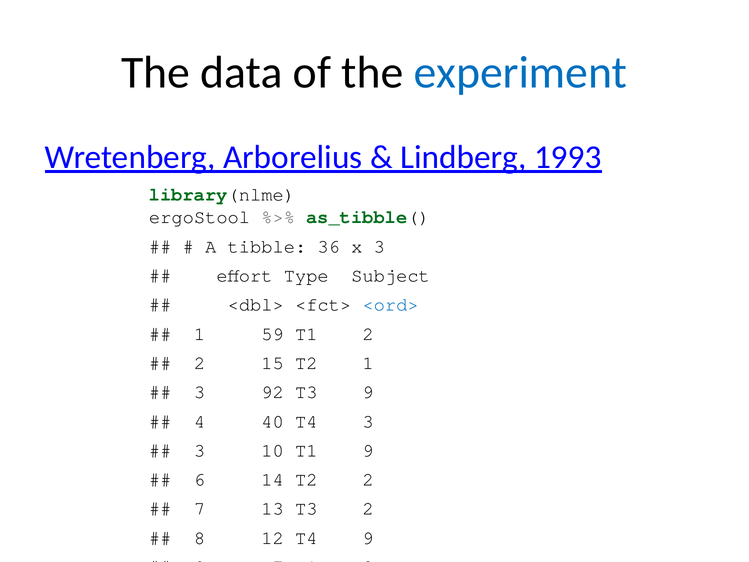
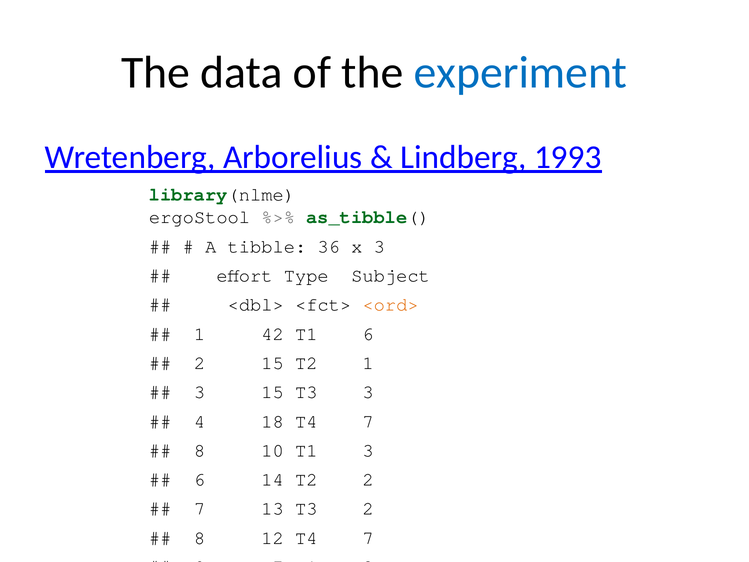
<ord> colour: blue -> orange (391, 305)
59: 59 -> 42 (273, 334)
T1 2: 2 -> 6 (368, 334)
3 92: 92 -> 15 (273, 392)
T3 9: 9 -> 3 (368, 392)
40: 40 -> 18 (273, 421)
3: 3 -> 7 (368, 421)
3: 3 -> 8 (200, 450)
10 T1 9: 9 -> 3 (368, 450)
12 T4 9: 9 -> 7 (368, 538)
